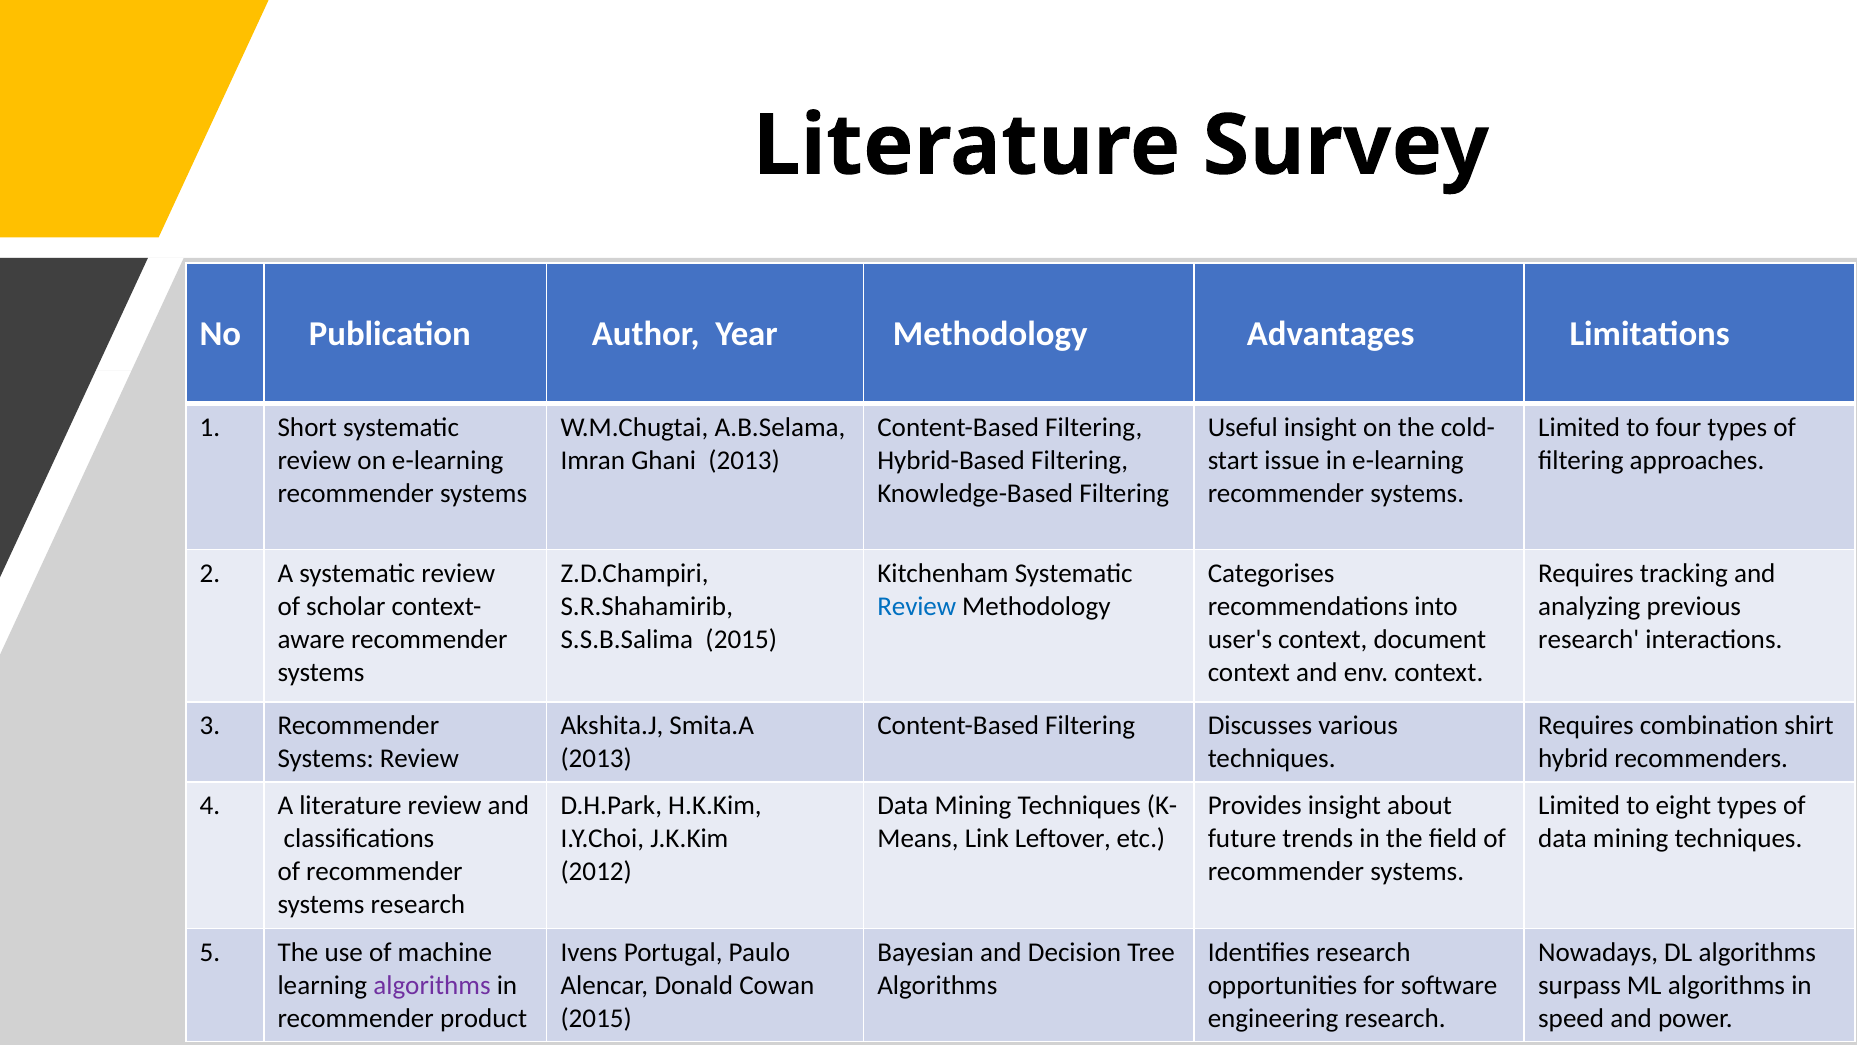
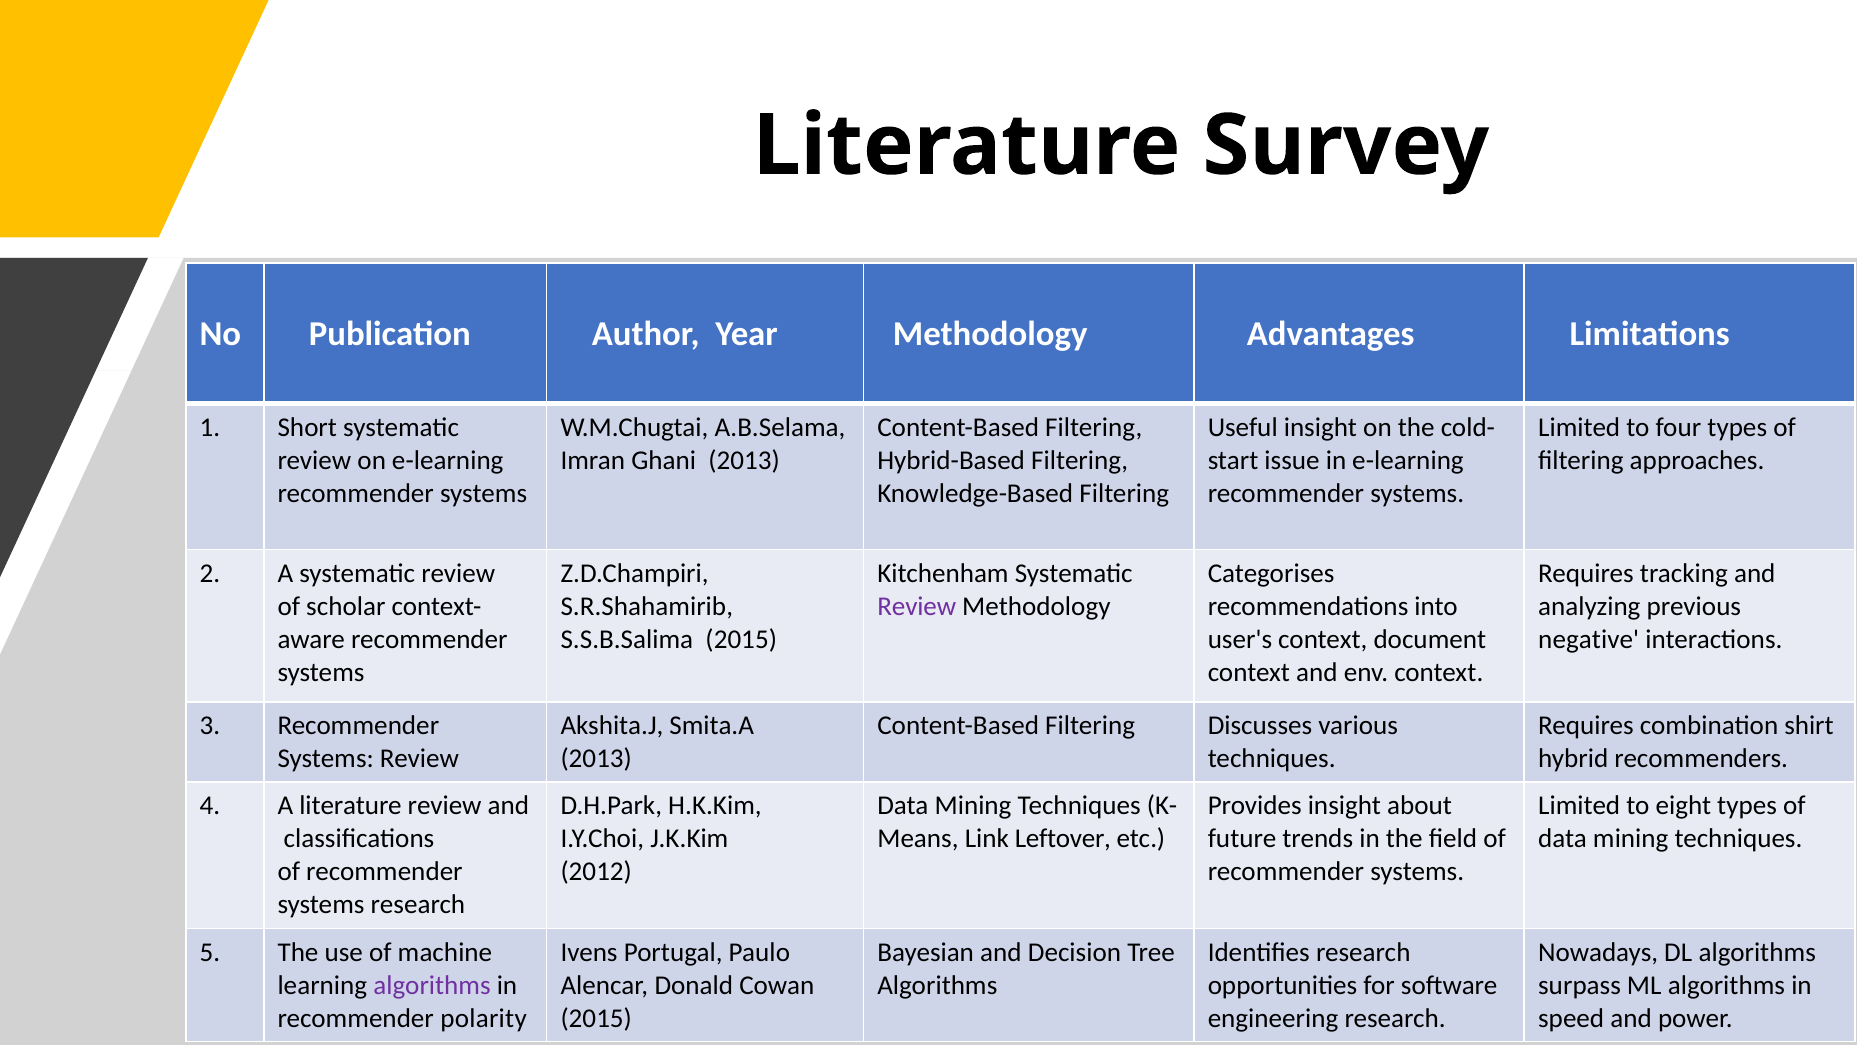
Review colour: blue -> purple (917, 606)
research: research -> negative (1589, 639)
product: product -> polarity (484, 1018)
